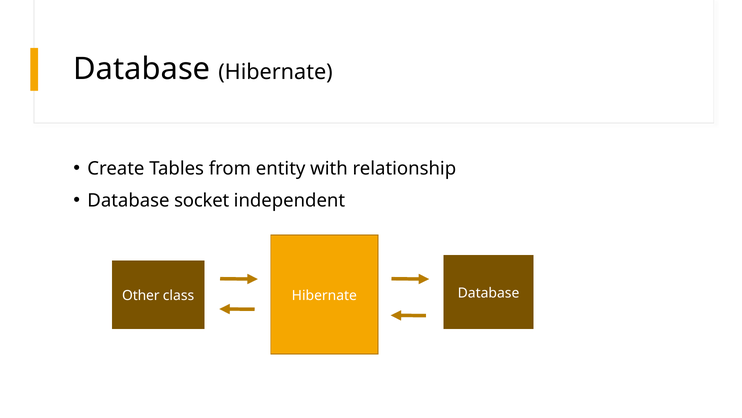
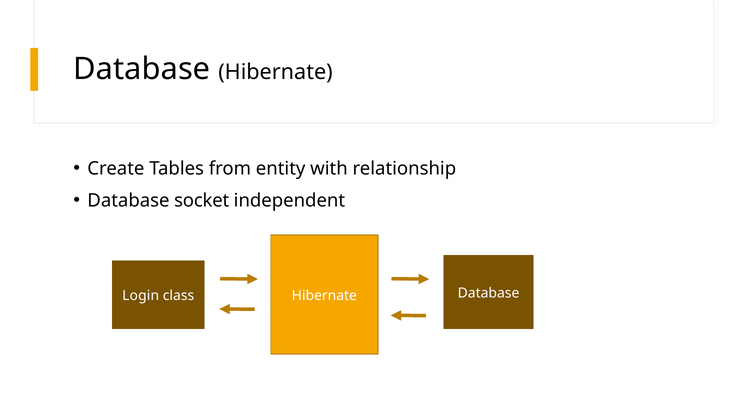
Other: Other -> Login (141, 295)
